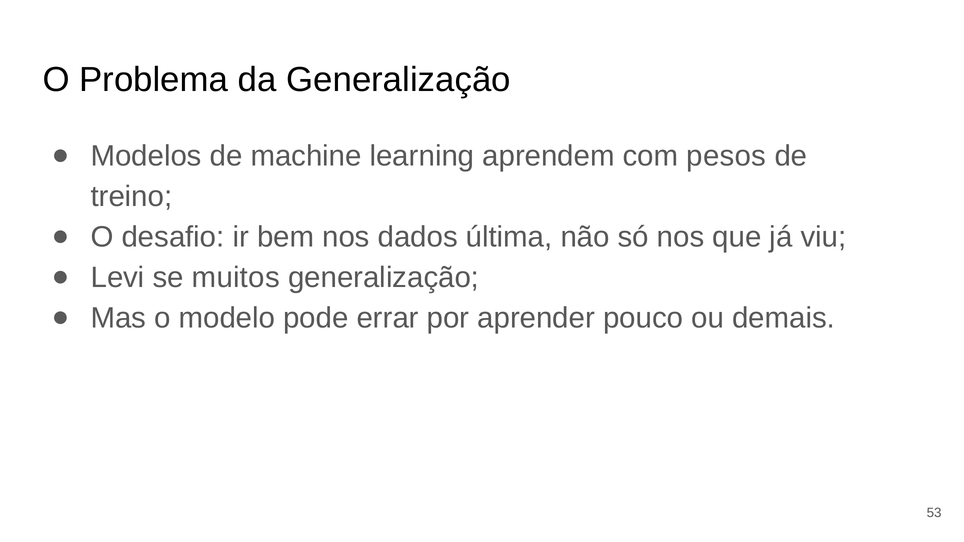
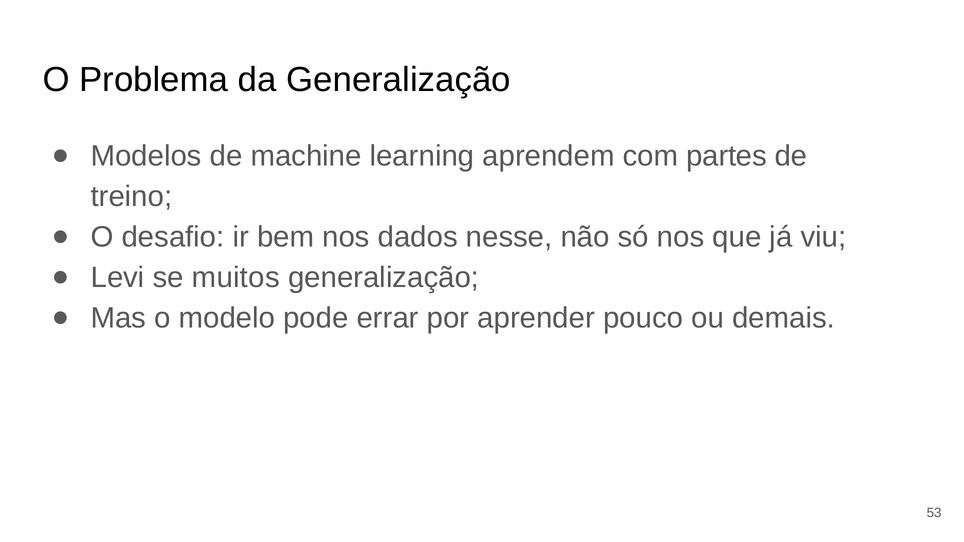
pesos: pesos -> partes (727, 156)
última: última -> nesse (509, 237)
